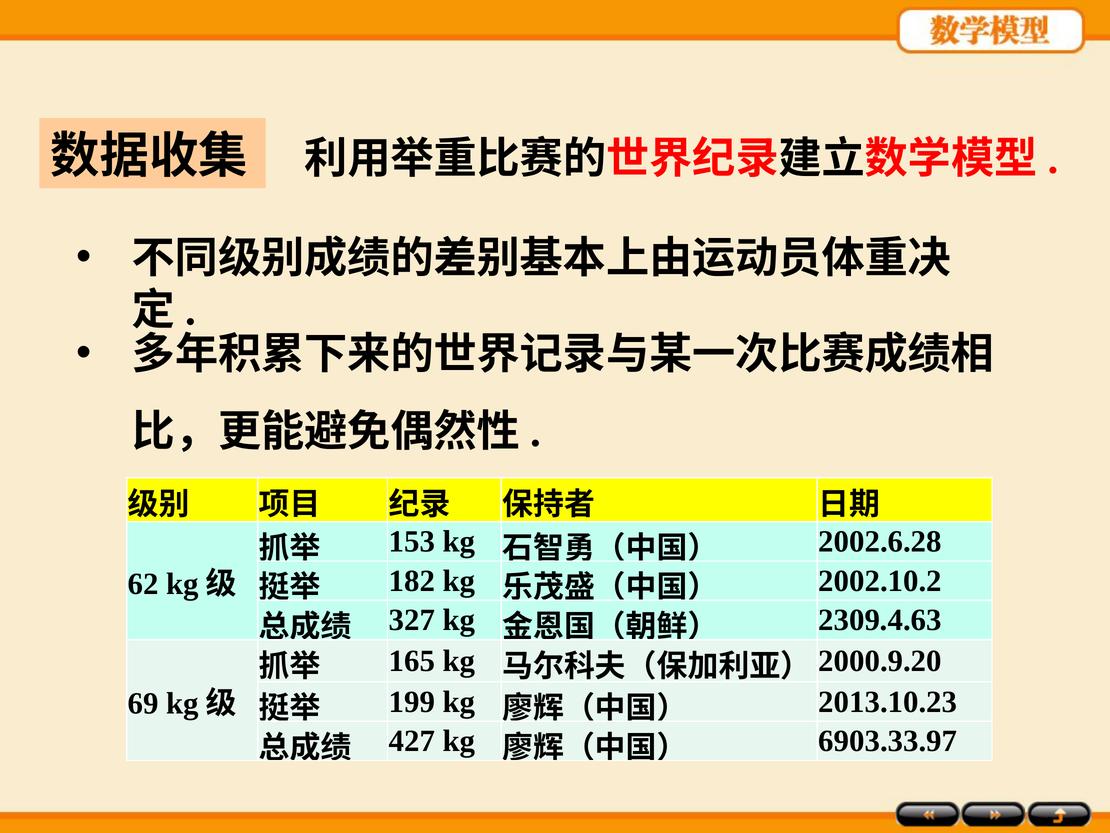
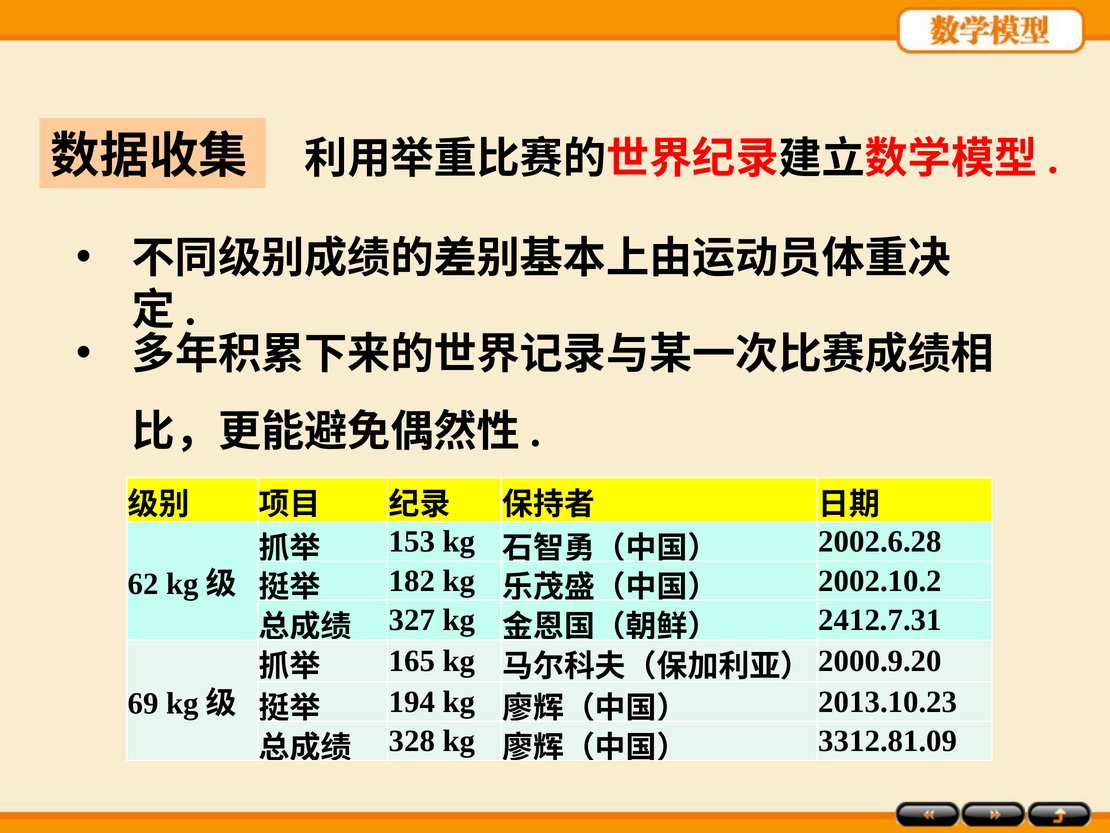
2309.4.63: 2309.4.63 -> 2412.7.31 (880, 620)
199: 199 -> 194 (412, 701)
427: 427 -> 328 (412, 741)
6903.33.97: 6903.33.97 -> 3312.81.09 (888, 741)
